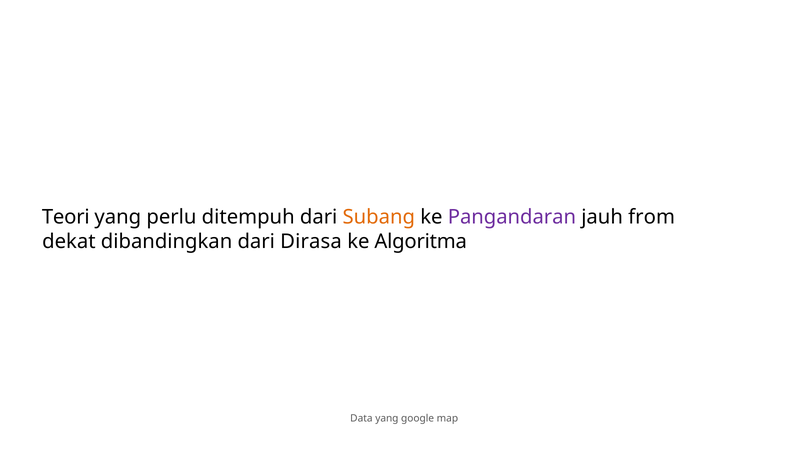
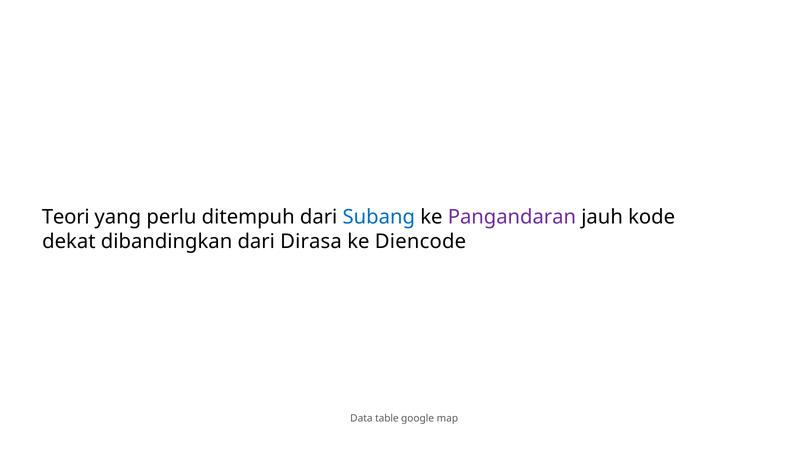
Subang colour: orange -> blue (379, 217)
from: from -> kode (652, 217)
Algoritma: Algoritma -> Diencode (421, 242)
Data yang: yang -> table (387, 419)
